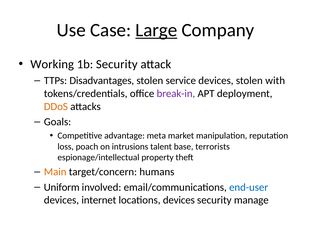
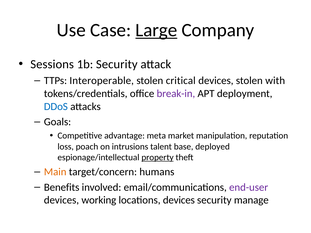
Working: Working -> Sessions (52, 64)
Disadvantages: Disadvantages -> Interoperable (102, 81)
service: service -> critical (181, 81)
DDoS colour: orange -> blue (56, 107)
terrorists: terrorists -> deployed (213, 147)
property underline: none -> present (158, 158)
Uniform: Uniform -> Benefits (62, 187)
end-user colour: blue -> purple (249, 187)
internet: internet -> working (99, 200)
